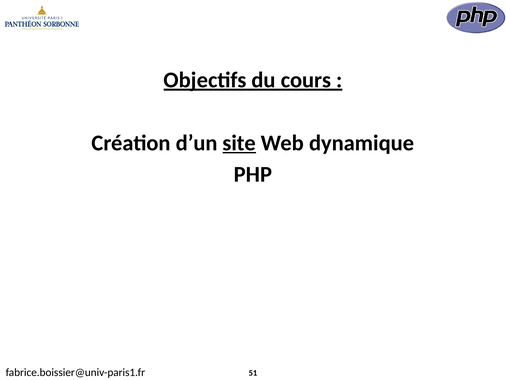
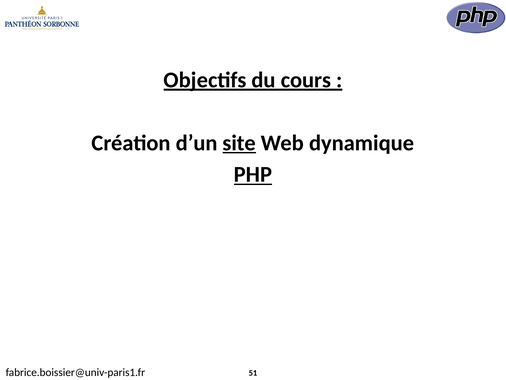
PHP underline: none -> present (253, 174)
